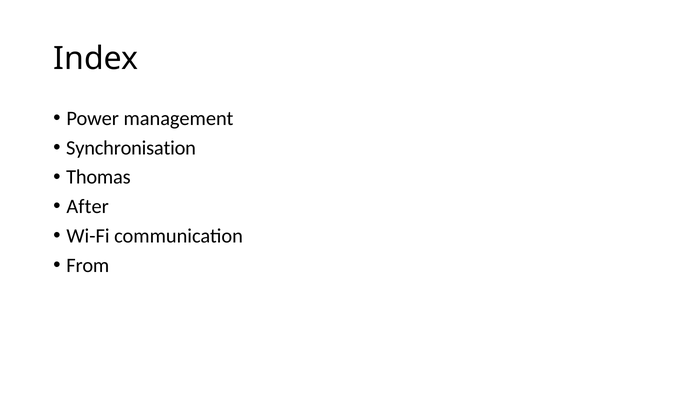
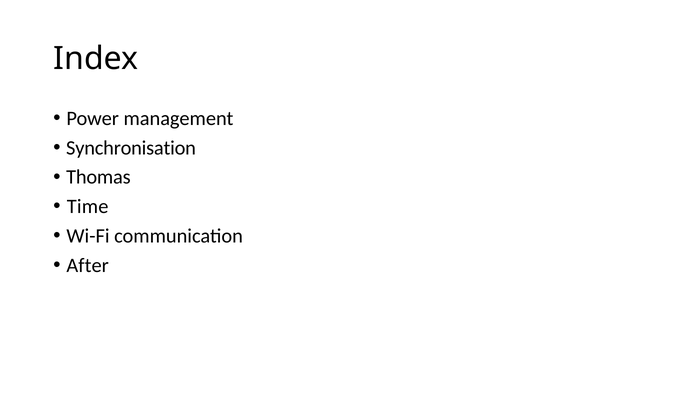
After: After -> Time (88, 206)
From: From -> After (88, 265)
